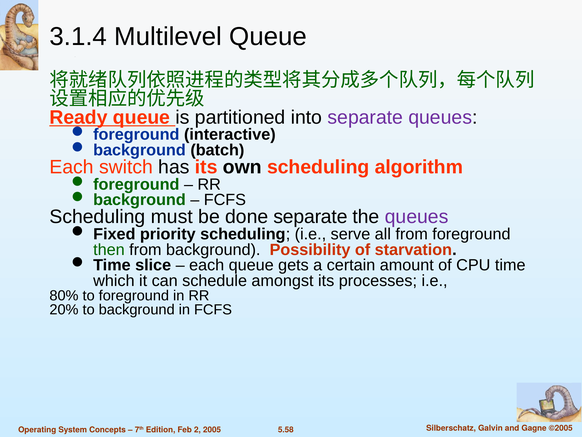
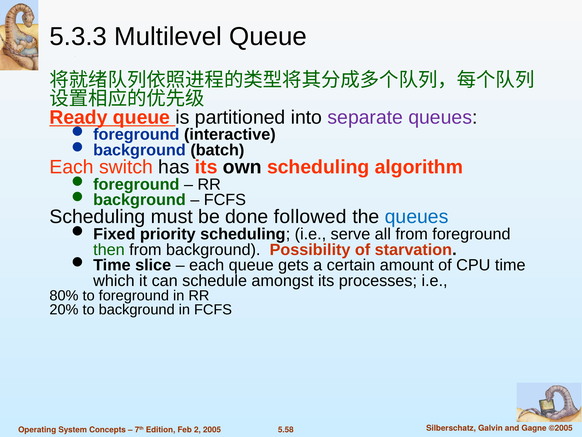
3.1.4: 3.1.4 -> 5.3.3 (78, 37)
done separate: separate -> followed (310, 217)
queues colour: purple -> blue (417, 217)
